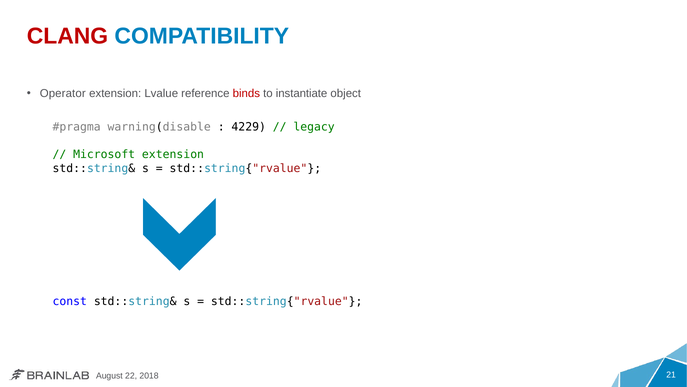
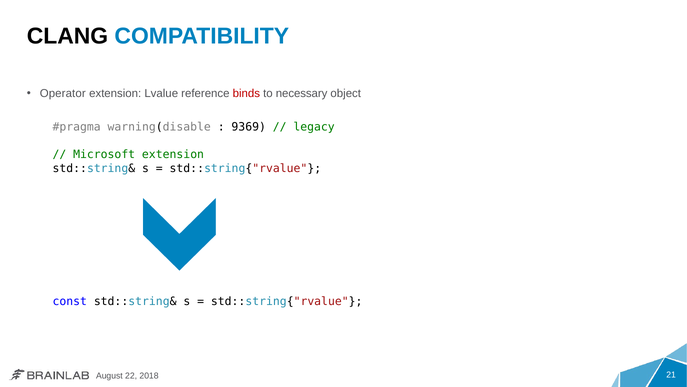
CLANG colour: red -> black (67, 36)
instantiate: instantiate -> necessary (302, 93)
4229: 4229 -> 9369 (249, 127)
